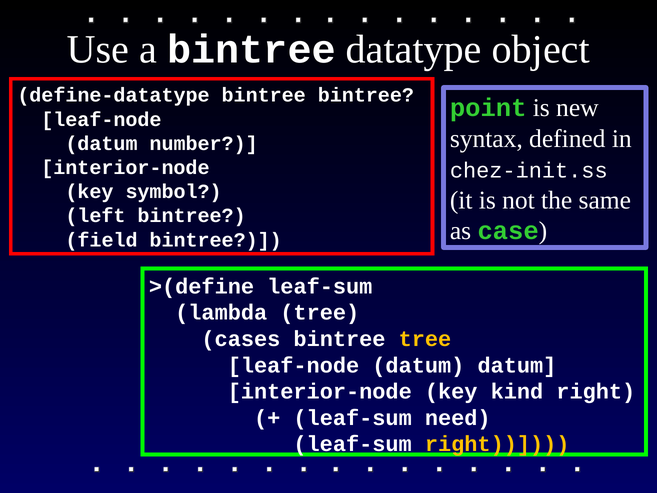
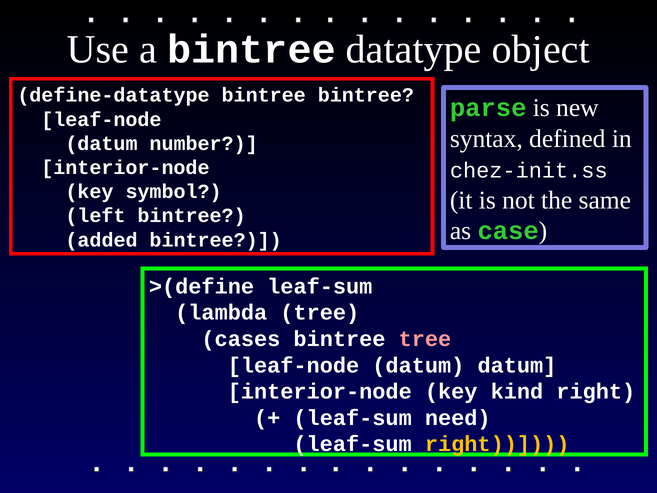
point: point -> parse (488, 108)
field: field -> added (102, 240)
tree colour: yellow -> pink (425, 339)
